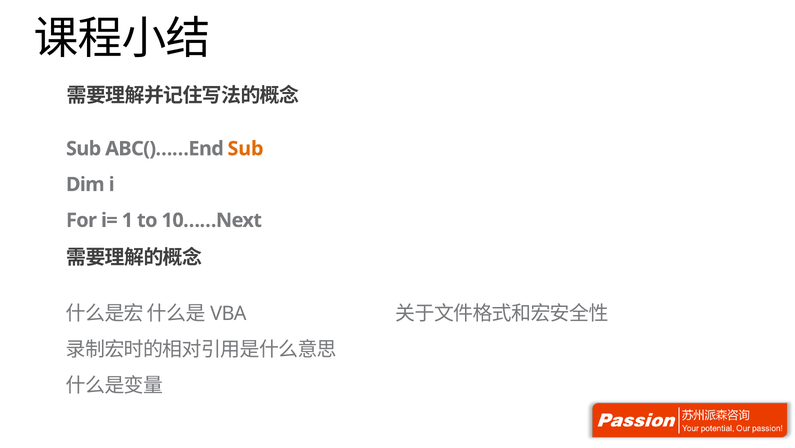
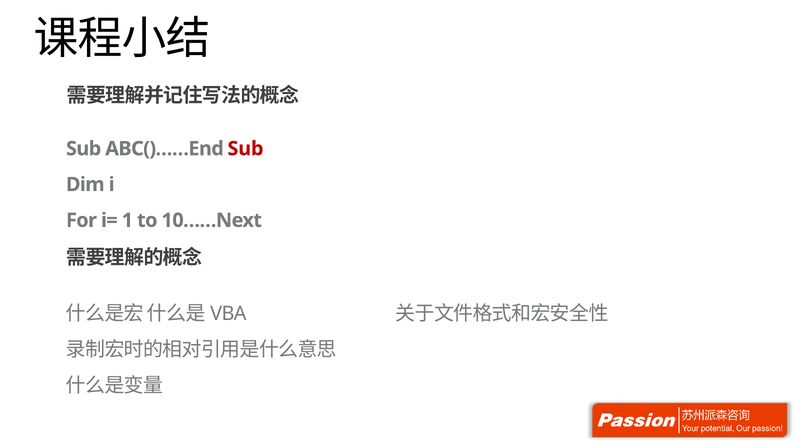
Sub colour: orange -> red (245, 148)
